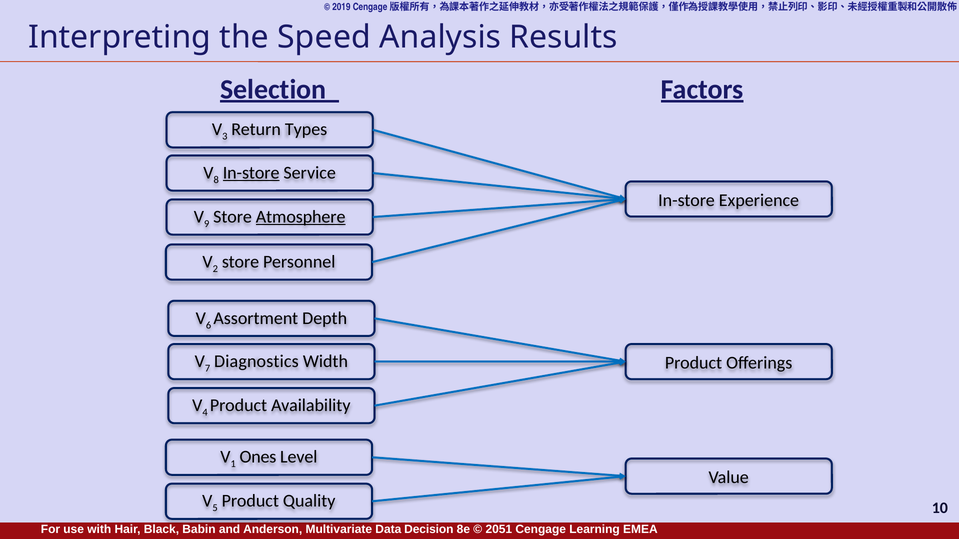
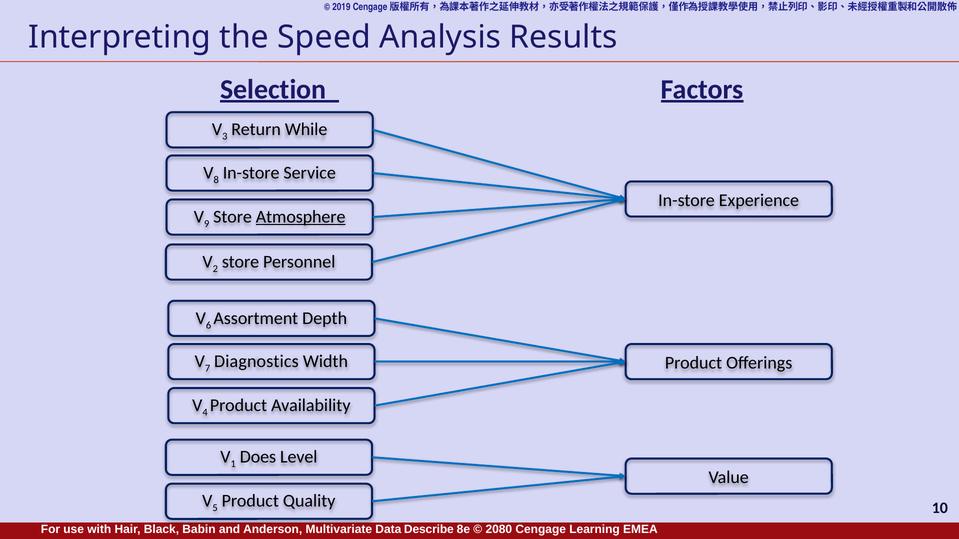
Types: Types -> While (306, 130)
In-store underline: present -> none (251, 173)
Ones: Ones -> Does (258, 457)
Decision: Decision -> Describe (429, 530)
2051: 2051 -> 2080 (499, 530)
